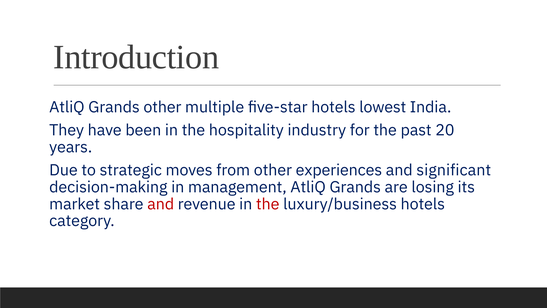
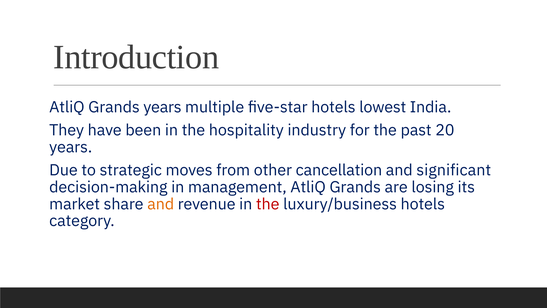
Grands other: other -> years (162, 107)
experiences: experiences -> cancellation (339, 170)
and colour: red -> orange (161, 204)
